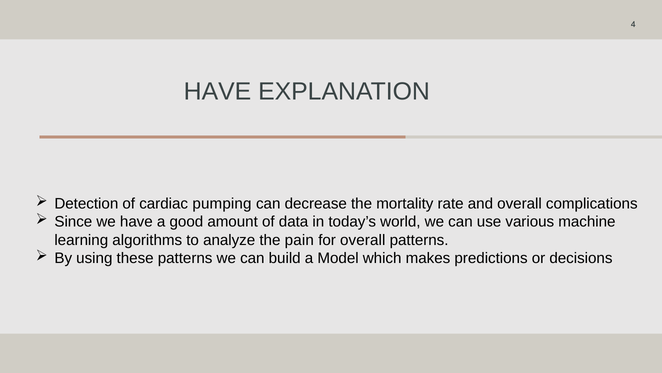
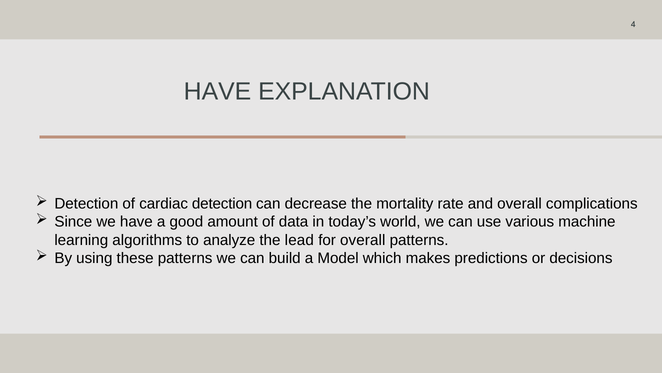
cardiac pumping: pumping -> detection (222, 203)
pain: pain -> lead (299, 240)
